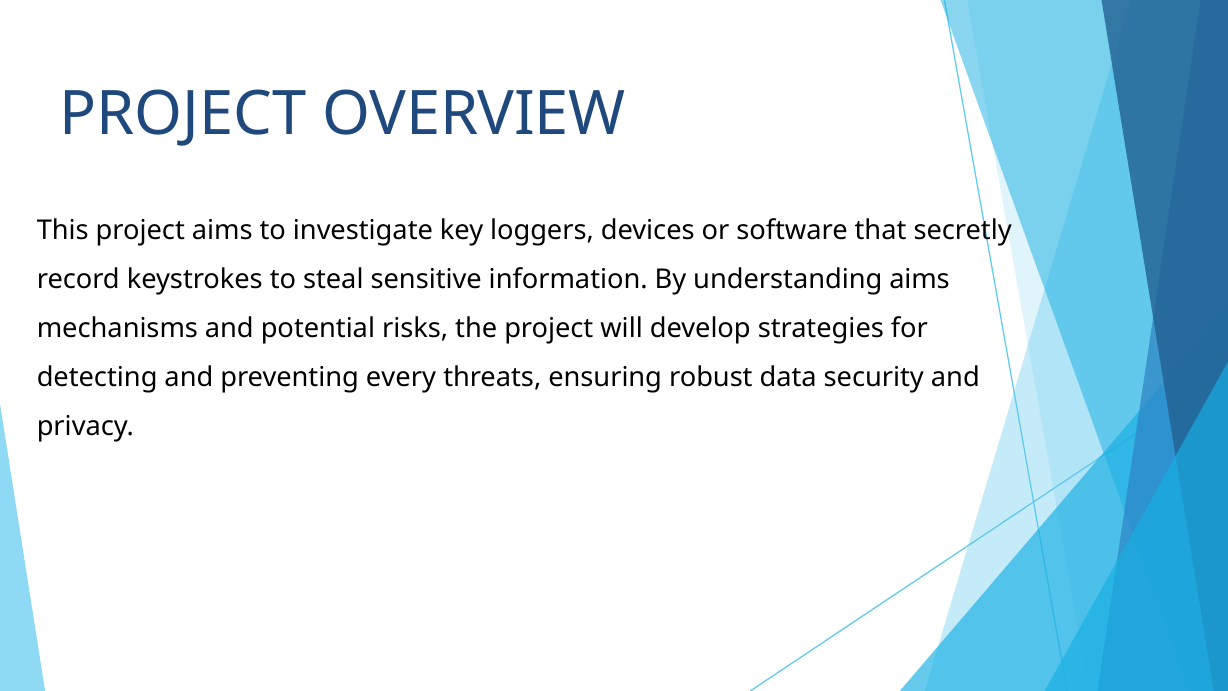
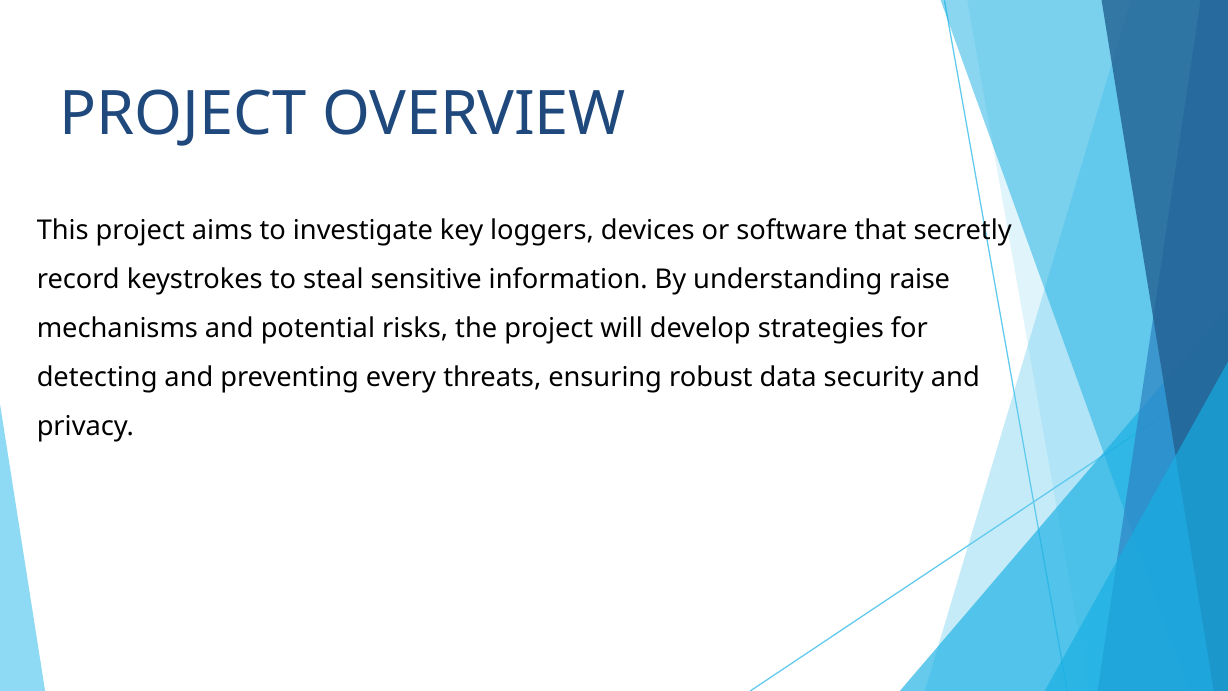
understanding aims: aims -> raise (920, 279)
